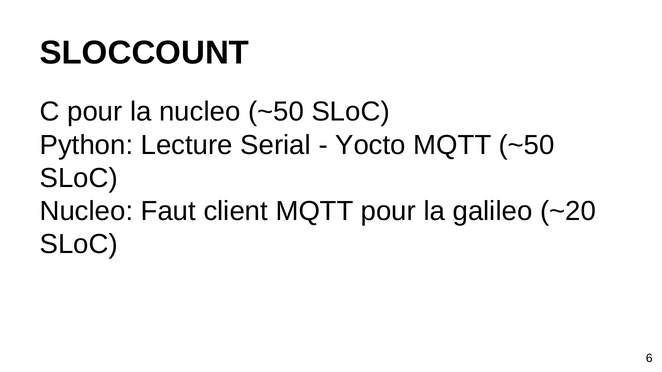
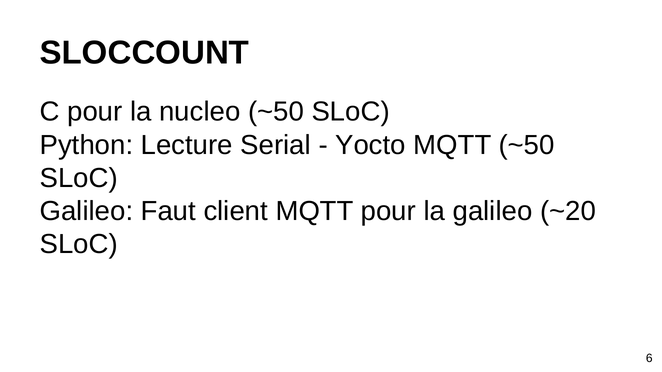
Nucleo: Nucleo -> Galileo (86, 211)
